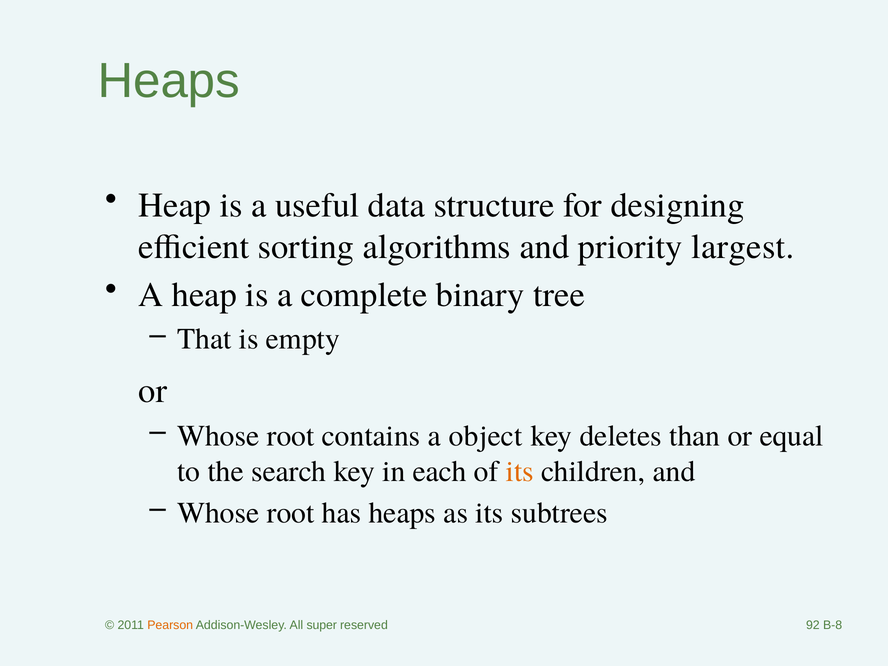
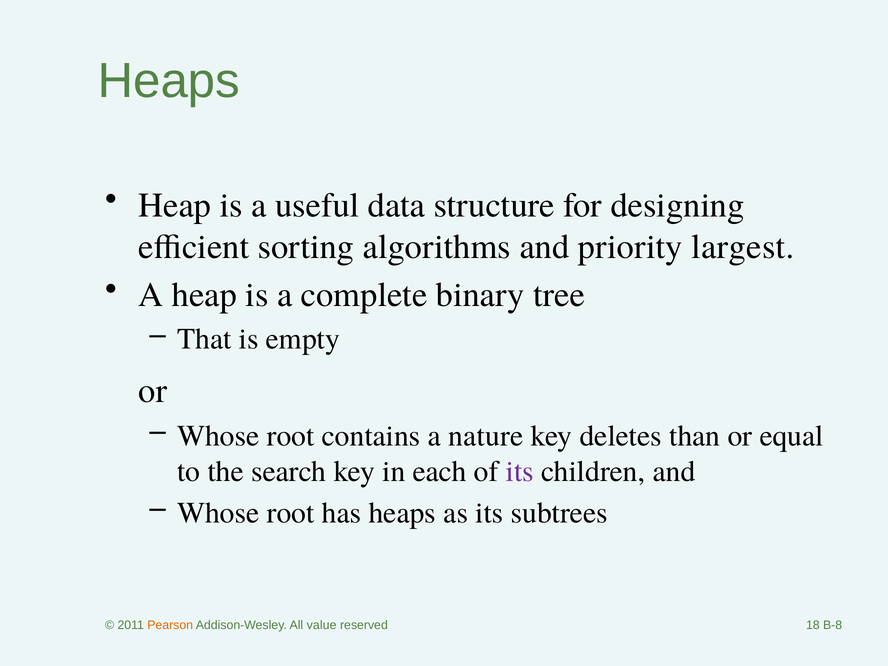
object: object -> nature (486, 436)
its colour: orange -> purple (520, 471)
super: super -> value (322, 625)
92: 92 -> 18 (813, 625)
